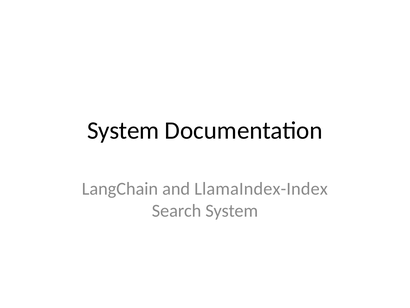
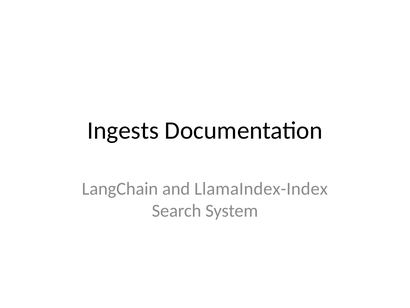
System: System -> Ingests (123, 130)
